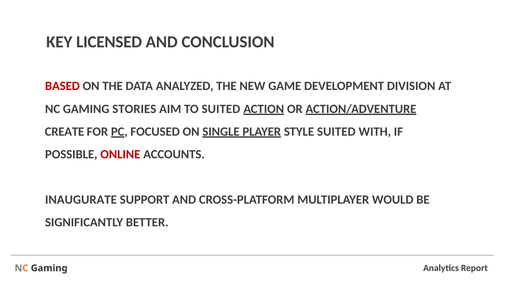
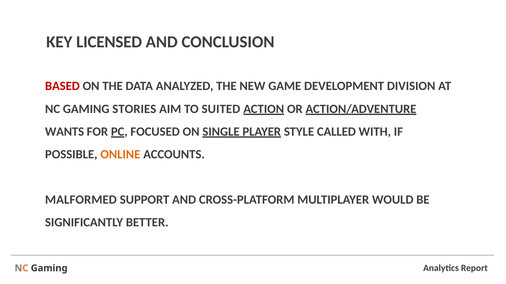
CREATE: CREATE -> WANTS (65, 132)
STYLE SUITED: SUITED -> CALLED (336, 132)
ONLINE colour: red -> orange (120, 155)
INAUGURATE: INAUGURATE -> MALFORMED (81, 200)
